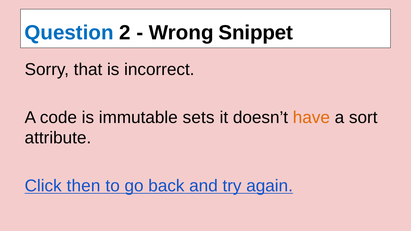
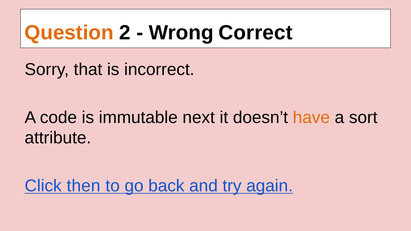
Question colour: blue -> orange (69, 33)
Snippet: Snippet -> Correct (256, 33)
sets: sets -> next (199, 117)
